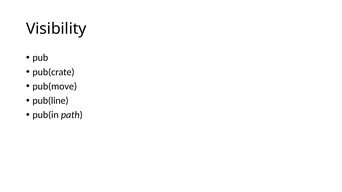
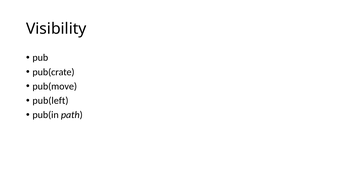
pub(line: pub(line -> pub(left (50, 101)
